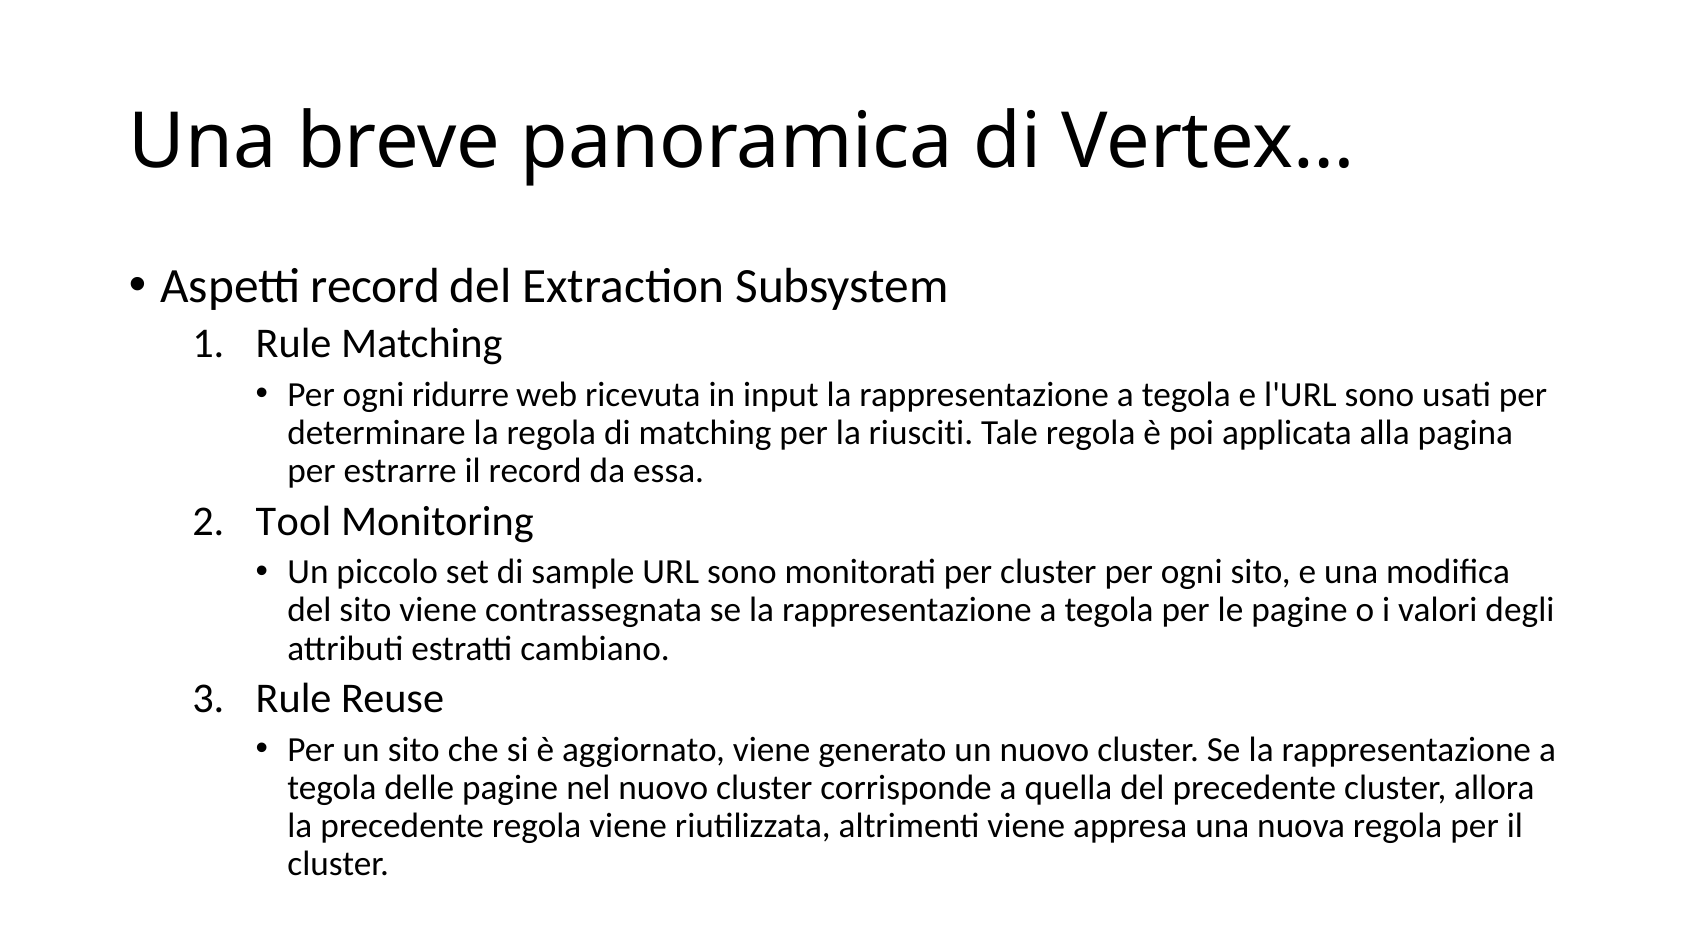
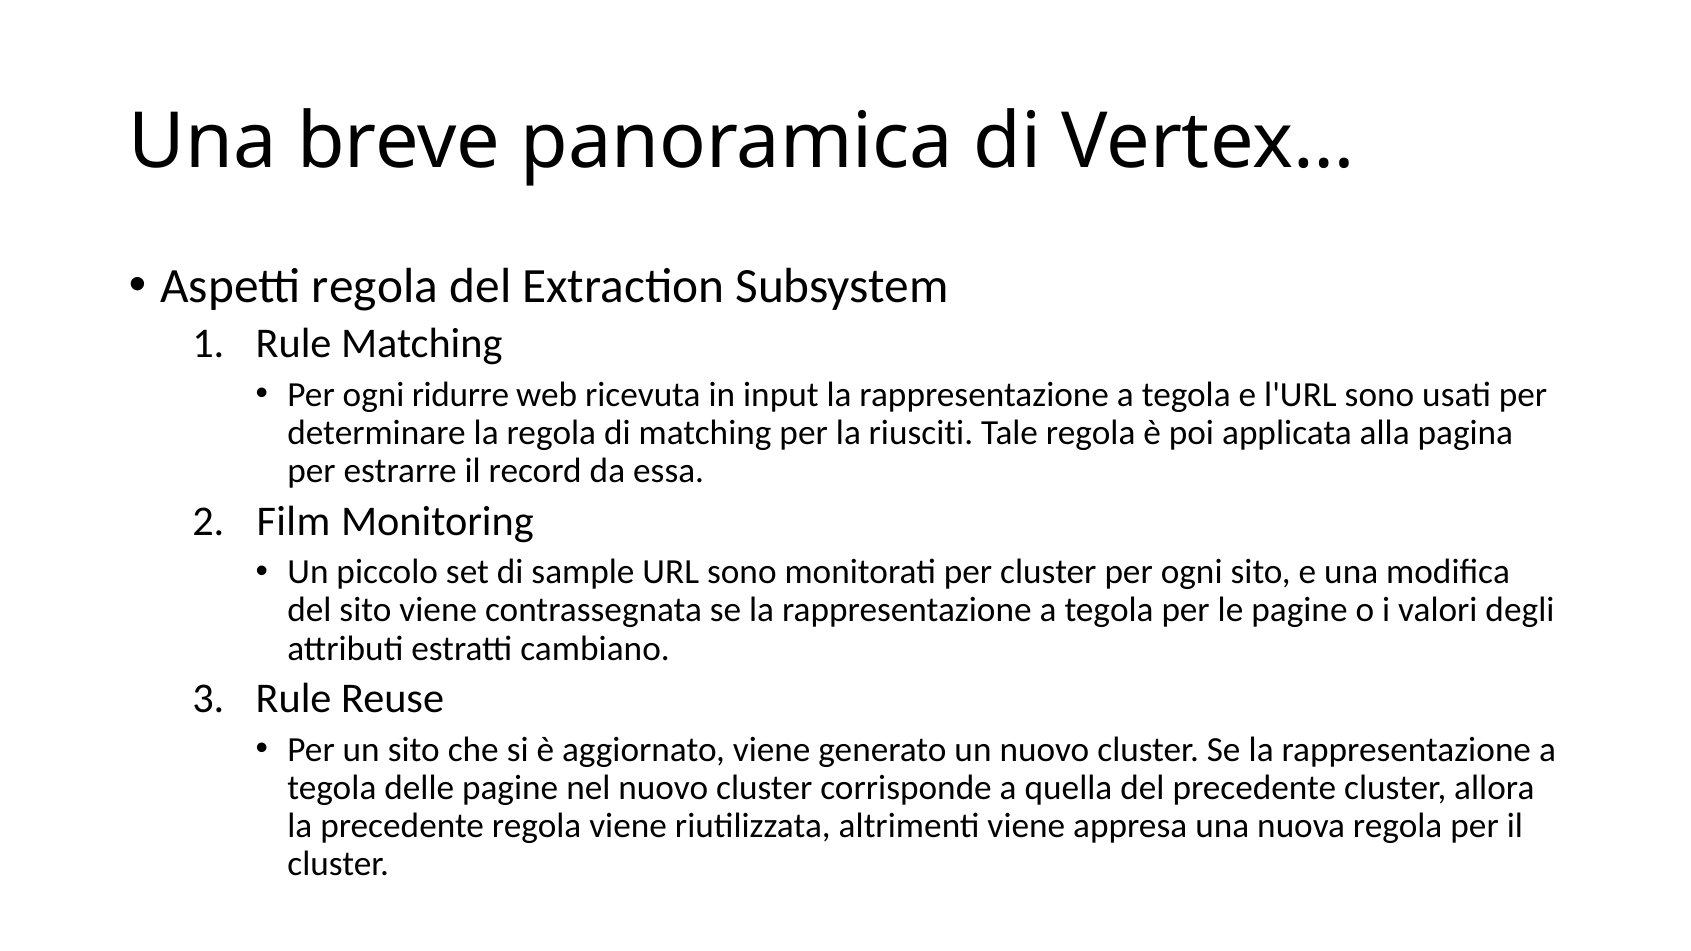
Aspetti record: record -> regola (375, 286)
Tool: Tool -> Film (293, 522)
